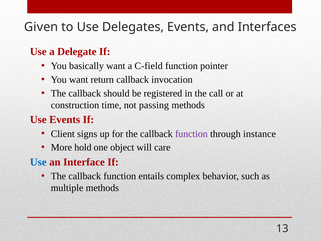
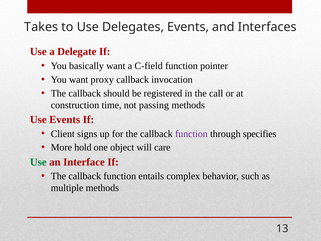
Given: Given -> Takes (41, 27)
return: return -> proxy (102, 79)
instance: instance -> specifies (260, 134)
Use colour: blue -> green (38, 162)
